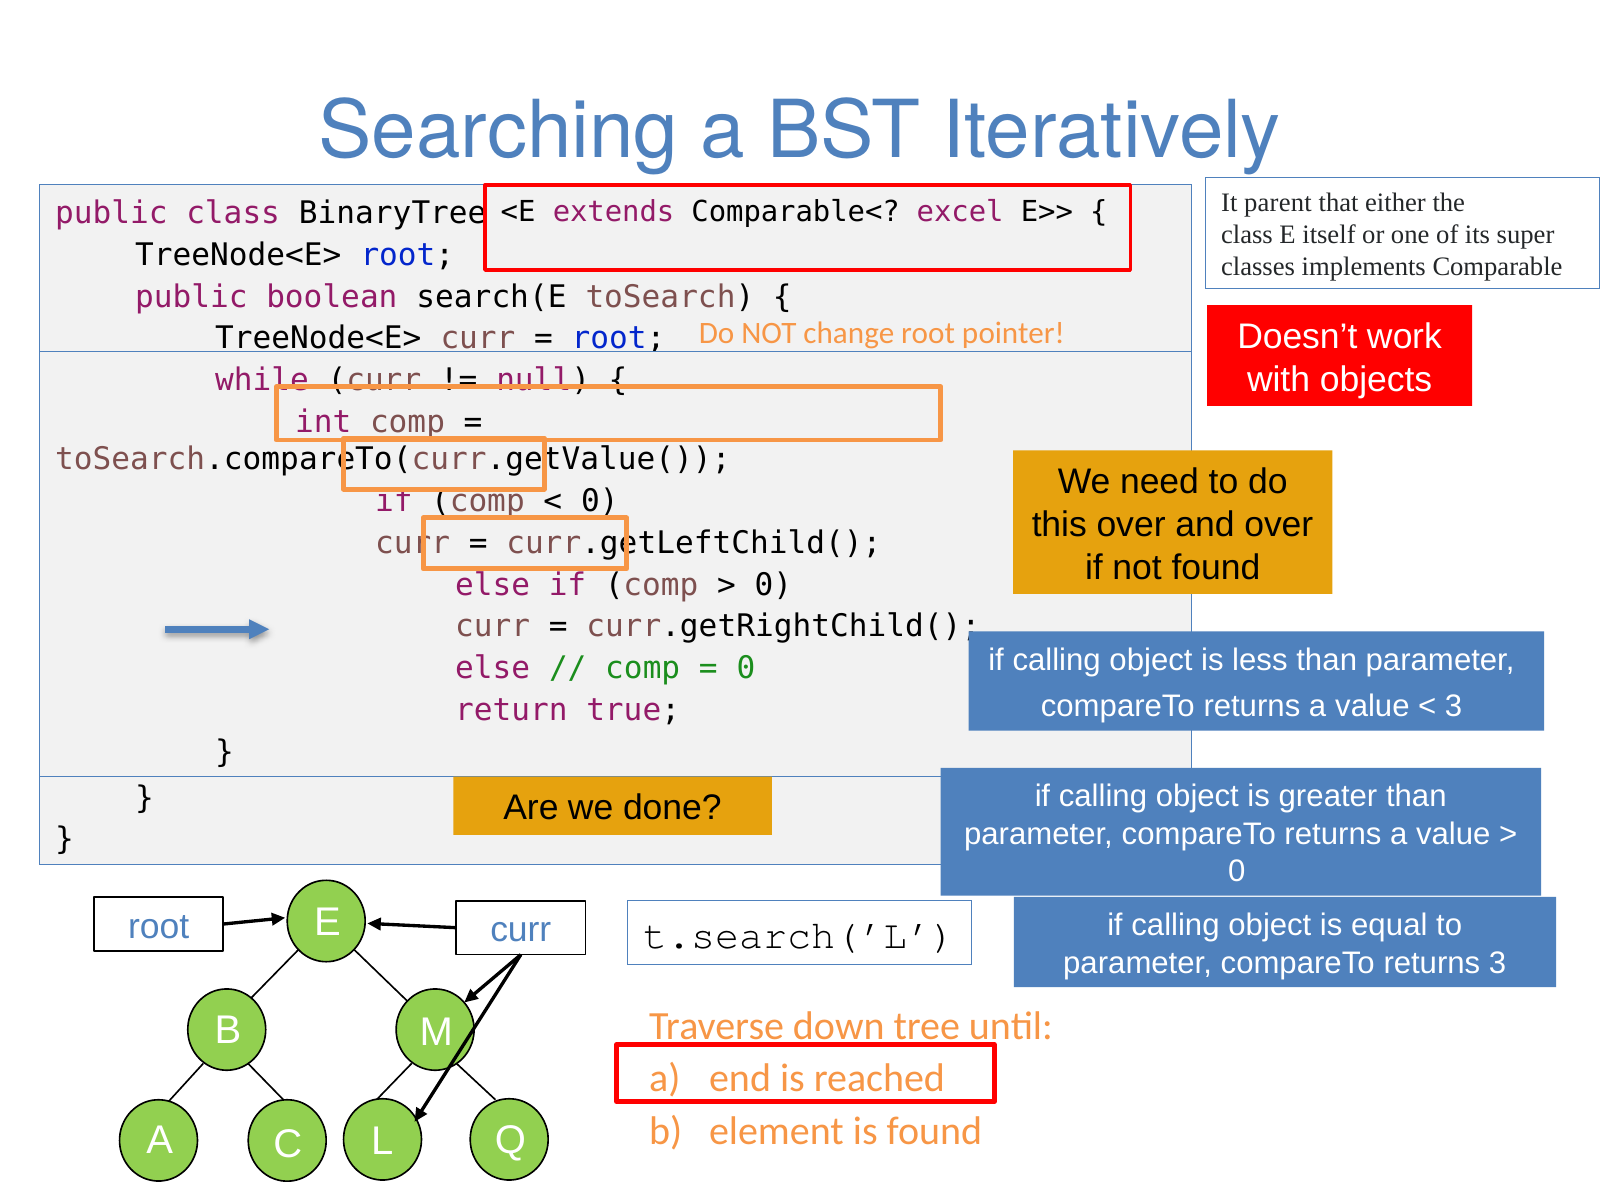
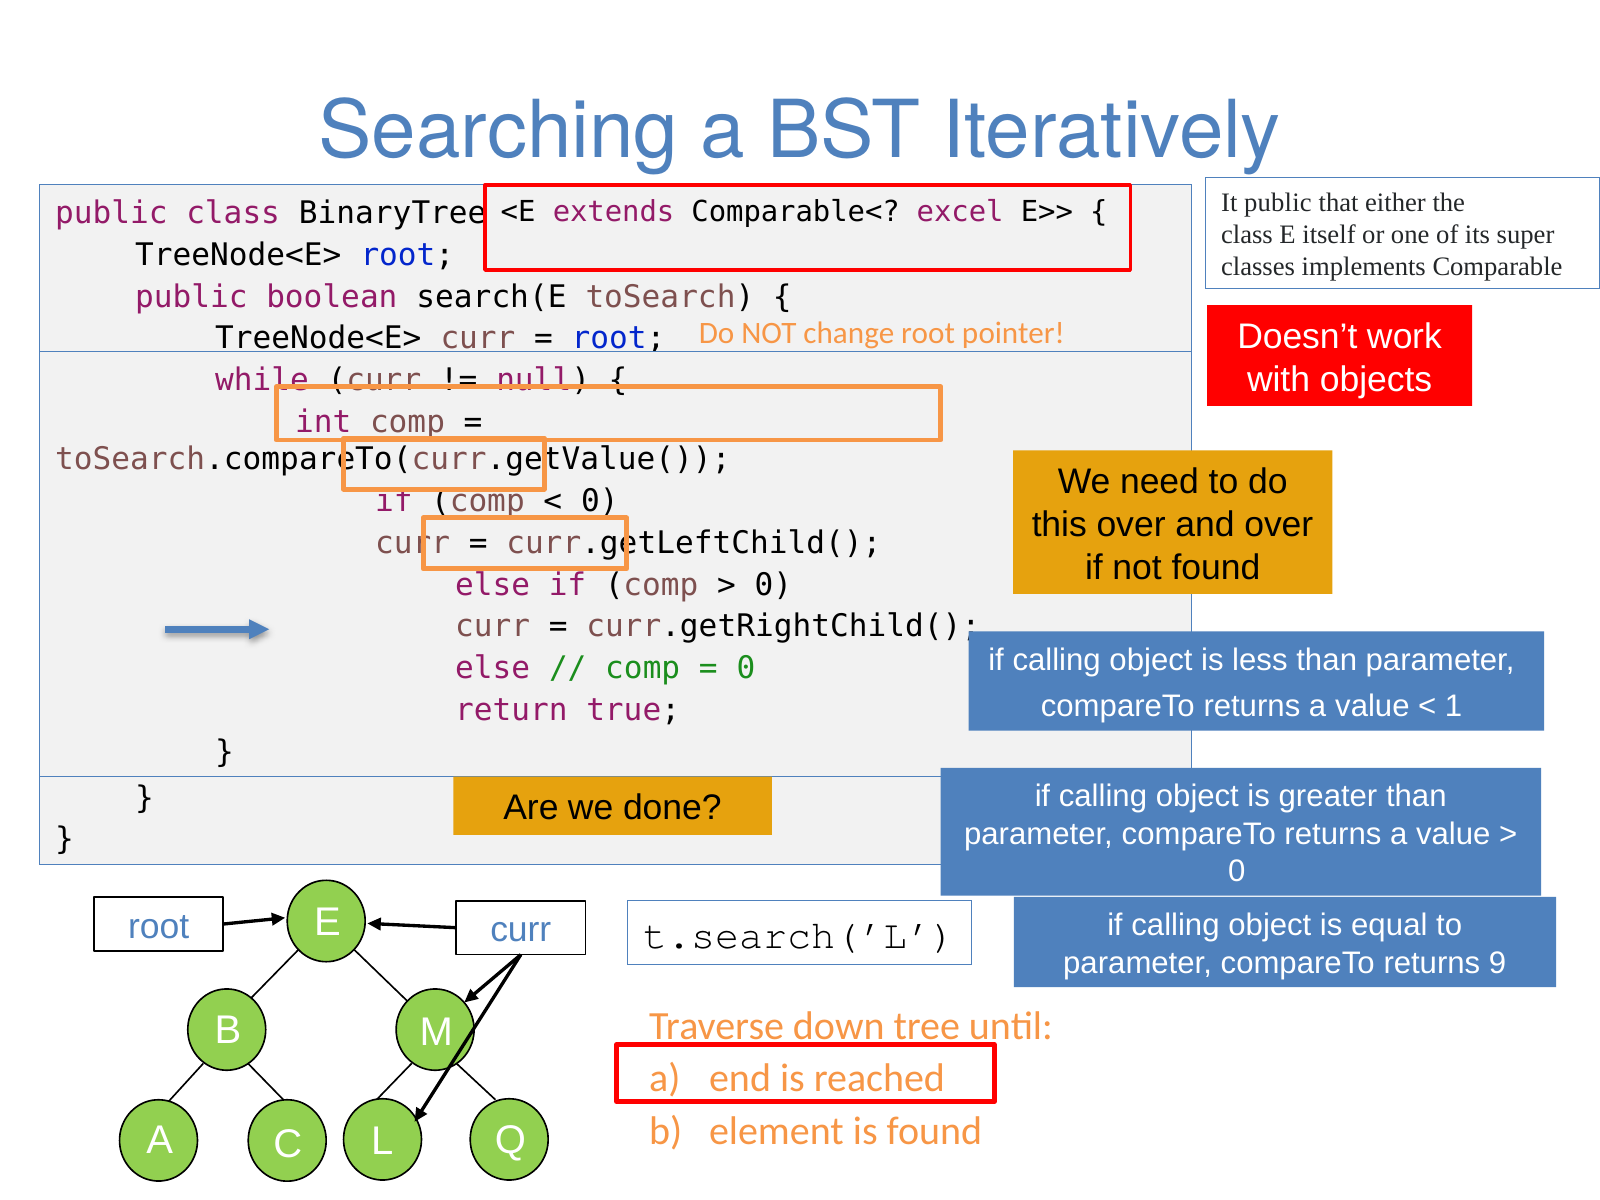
It parent: parent -> public (1278, 203)
3: 3 -> 1 (1454, 706)
returns 3: 3 -> 9 (1498, 963)
